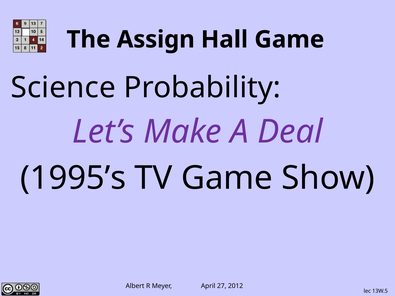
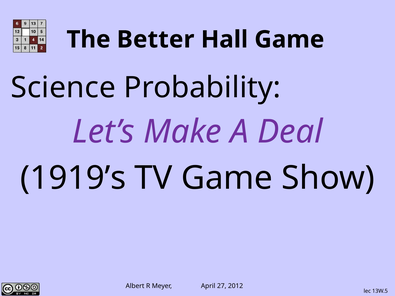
Assign: Assign -> Better (156, 40)
1995’s: 1995’s -> 1919’s (73, 178)
